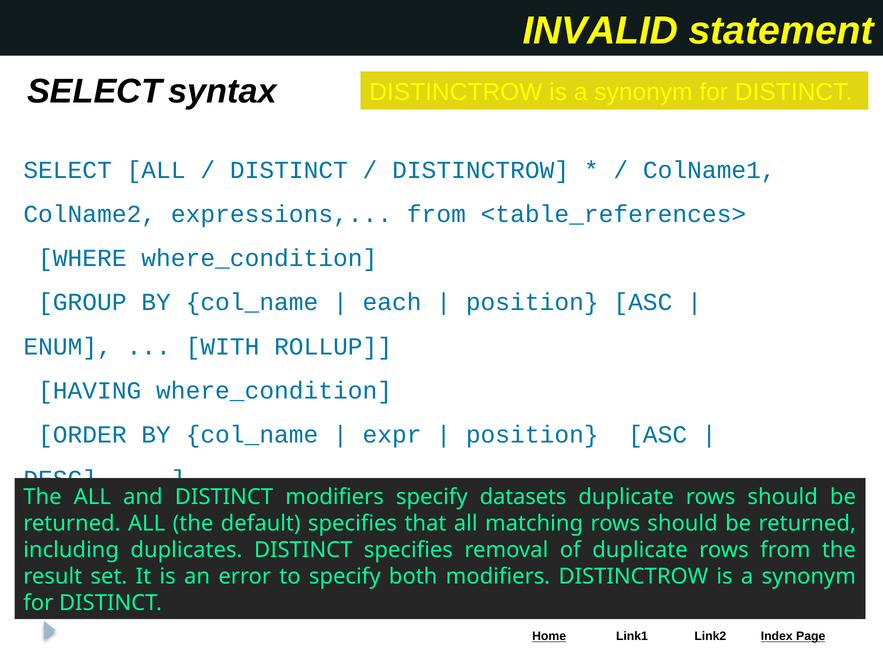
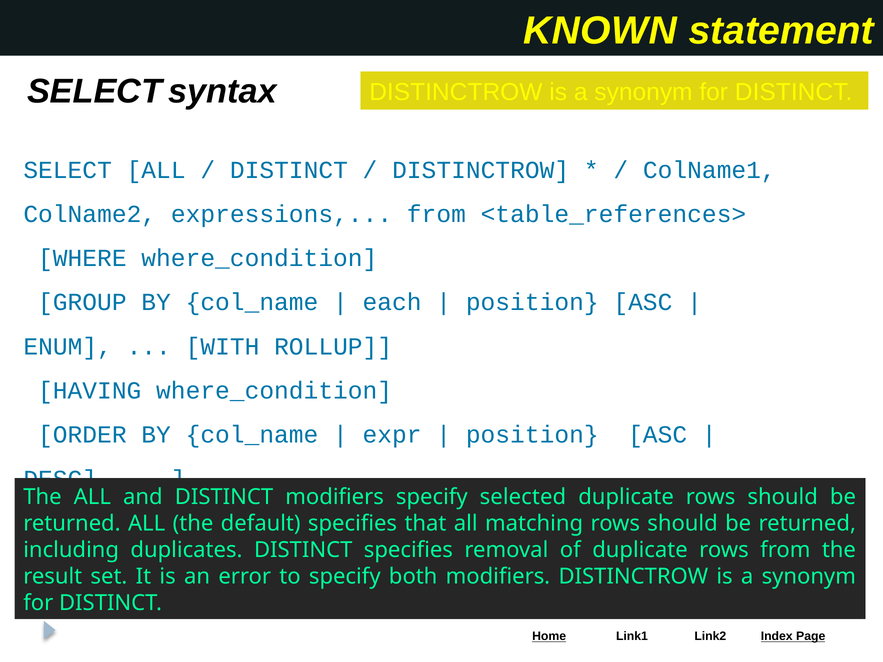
INVALID: INVALID -> KNOWN (600, 31)
datasets: datasets -> selected (523, 497)
